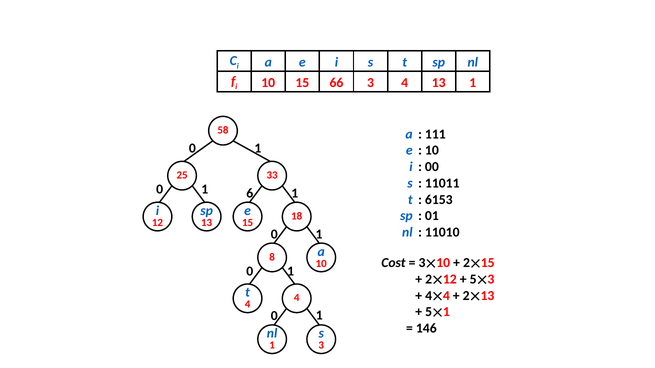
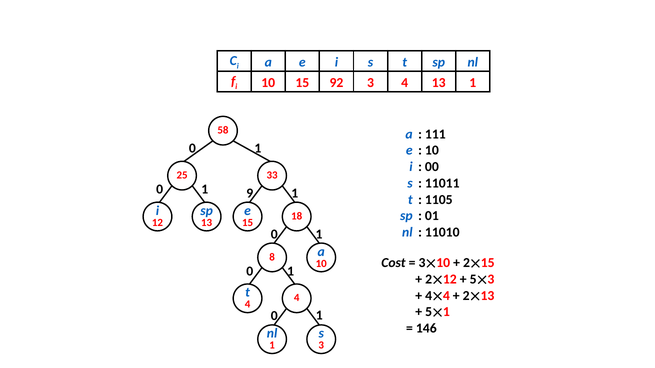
66: 66 -> 92 (336, 83)
6: 6 -> 9 (250, 194)
6153: 6153 -> 1105 (439, 200)
